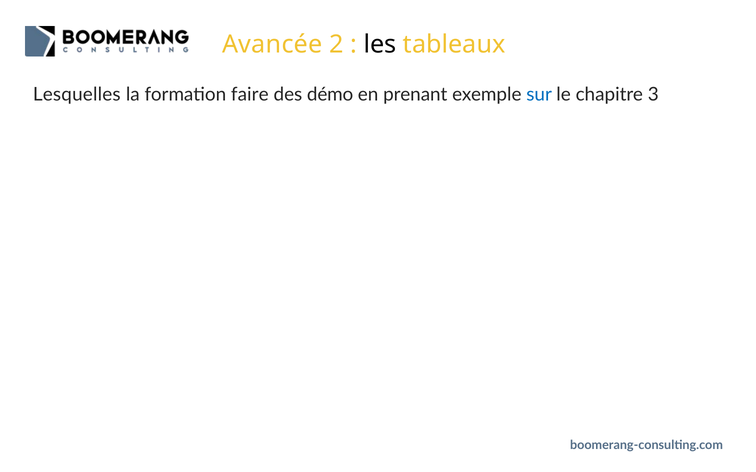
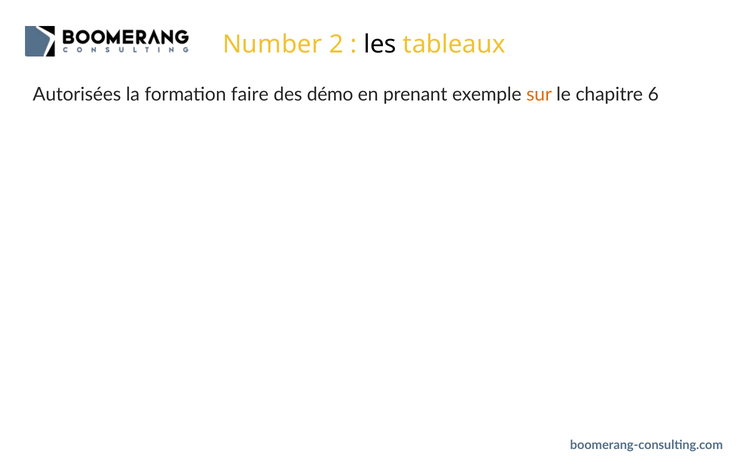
Avancée: Avancée -> Number (272, 44)
Lesquelles: Lesquelles -> Autorisées (77, 95)
sur colour: blue -> orange (539, 95)
3: 3 -> 6 (653, 95)
